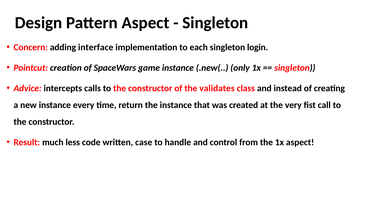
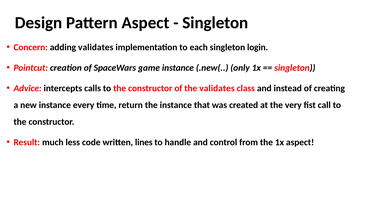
adding interface: interface -> validates (96, 47)
case: case -> lines (144, 142)
